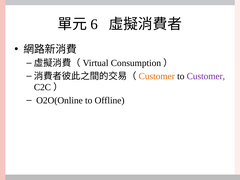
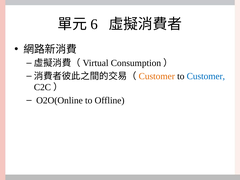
Customer colour: purple -> blue (206, 76)
